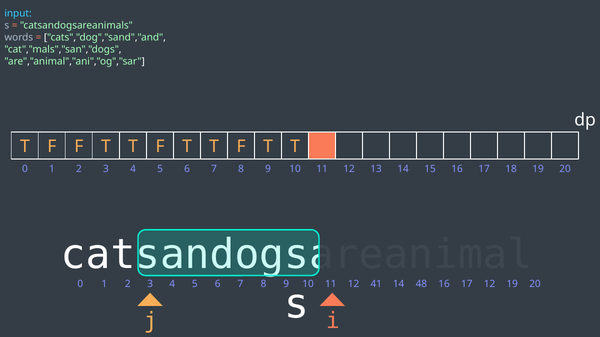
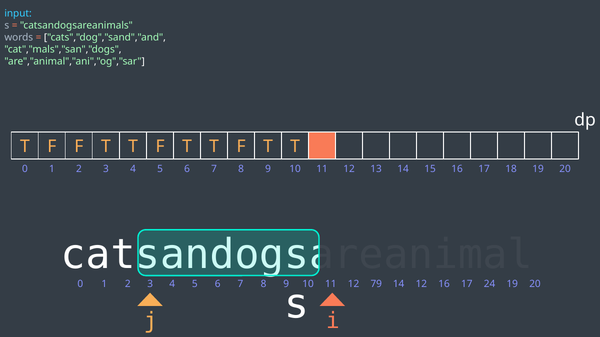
41: 41 -> 79 (376, 284)
14 48: 48 -> 12 (421, 284)
17 12: 12 -> 24 (490, 284)
